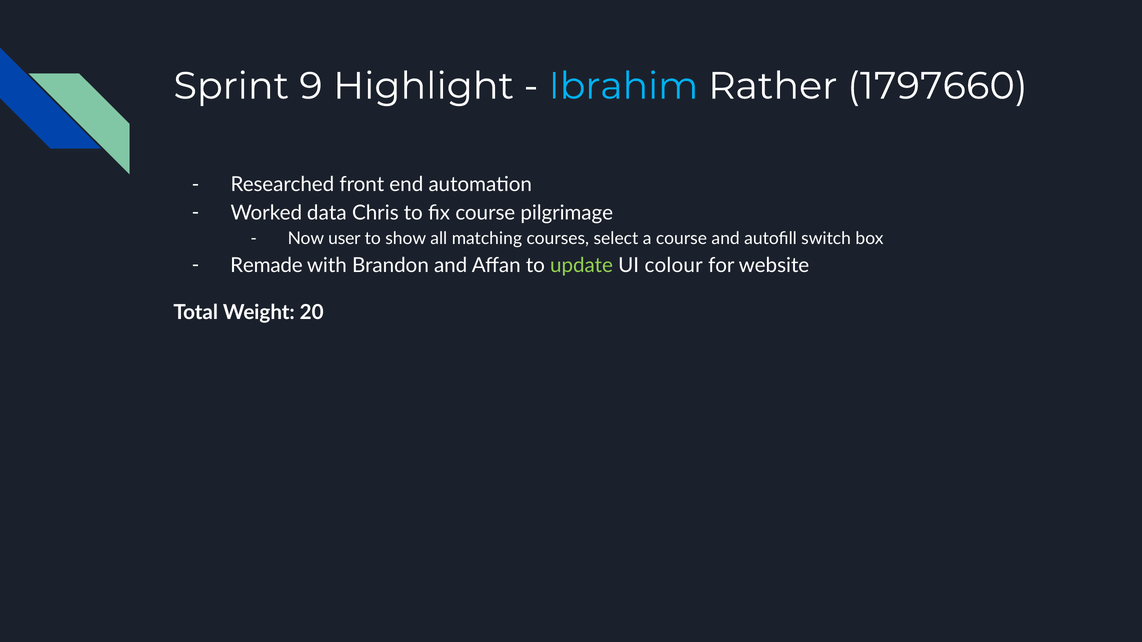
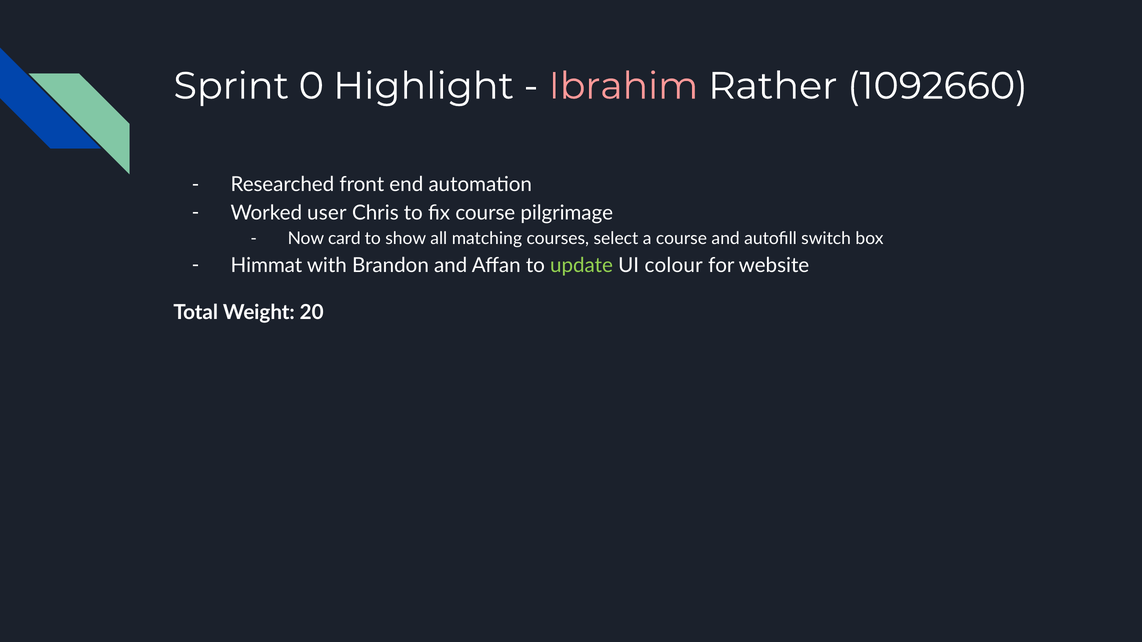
9: 9 -> 0 (311, 86)
Ibrahim colour: light blue -> pink (623, 86)
1797660: 1797660 -> 1092660 (937, 86)
data: data -> user (327, 213)
user: user -> card (344, 239)
Remade: Remade -> Himmat (266, 265)
